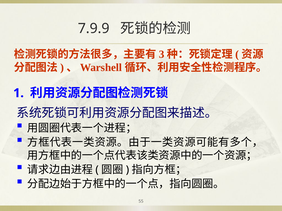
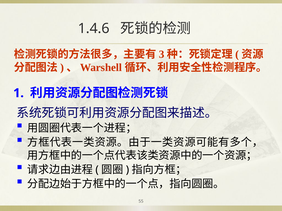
7.9.9: 7.9.9 -> 1.4.6 (94, 28)
